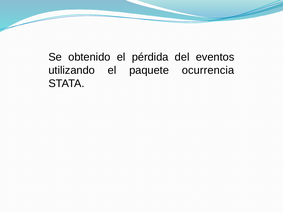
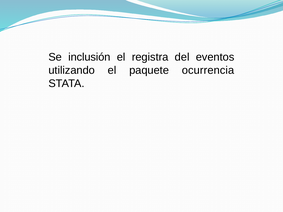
obtenido: obtenido -> inclusión (89, 57)
pérdida: pérdida -> registra (150, 57)
